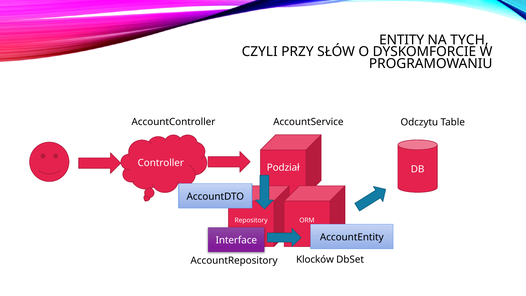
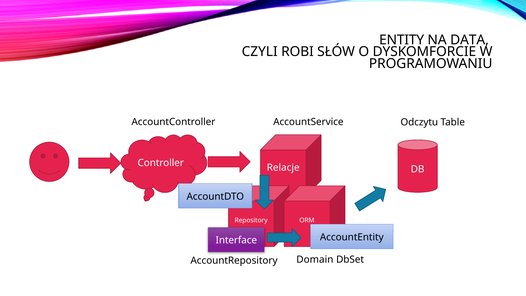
TYCH: TYCH -> DATA (470, 40)
PRZY: PRZY -> ROBI (297, 52)
Podział: Podział -> Relacje (283, 167)
Klocków: Klocków -> Domain (315, 260)
